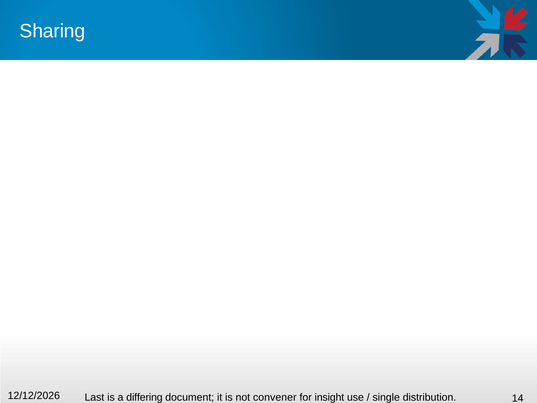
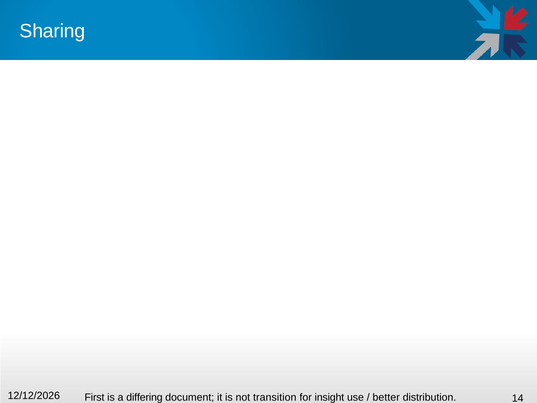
Last: Last -> First (94, 397)
convener: convener -> transition (275, 397)
single: single -> better (386, 397)
